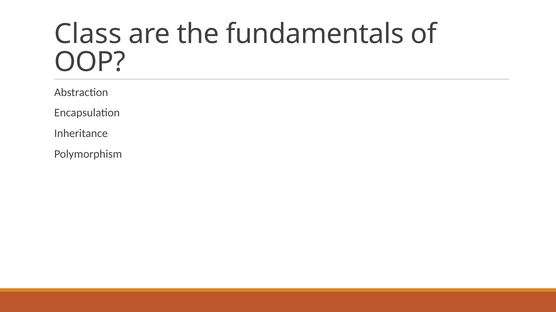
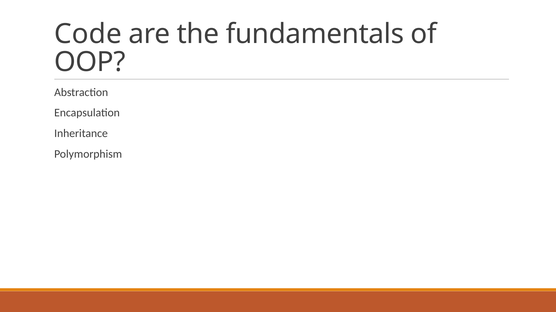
Class: Class -> Code (88, 34)
